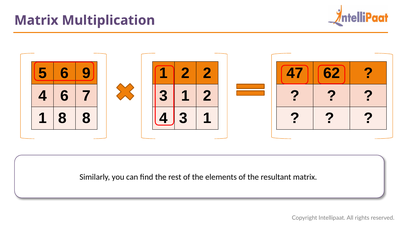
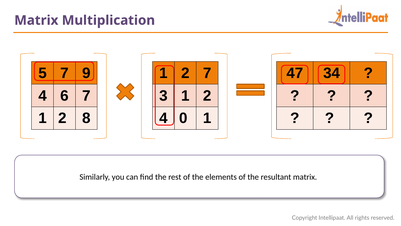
5 6: 6 -> 7 (64, 73)
2 2: 2 -> 7 (207, 73)
62: 62 -> 34 (332, 73)
8: 8 -> 2 (62, 118)
4 3: 3 -> 0 (183, 118)
